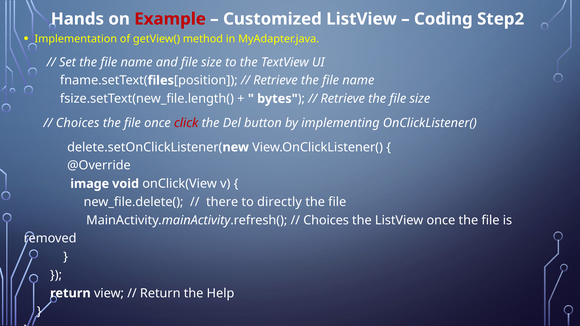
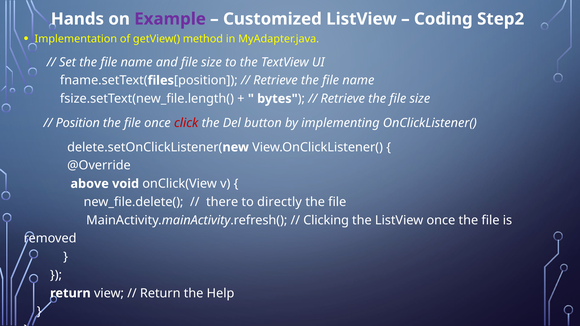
Example colour: red -> purple (170, 19)
Choices: Choices -> Position (78, 123)
image: image -> above (90, 184)
Choices: Choices -> Clicking (326, 220)
